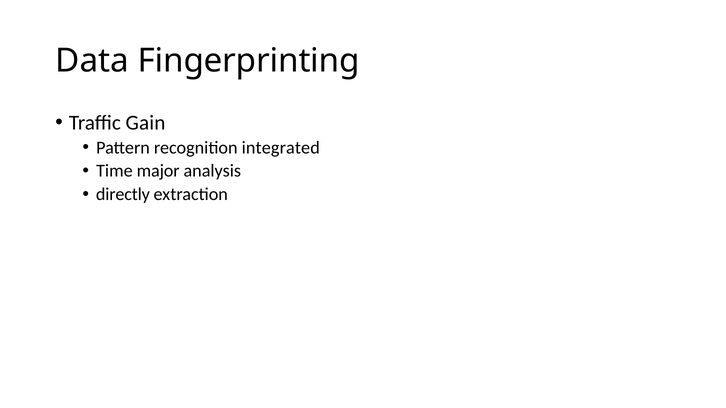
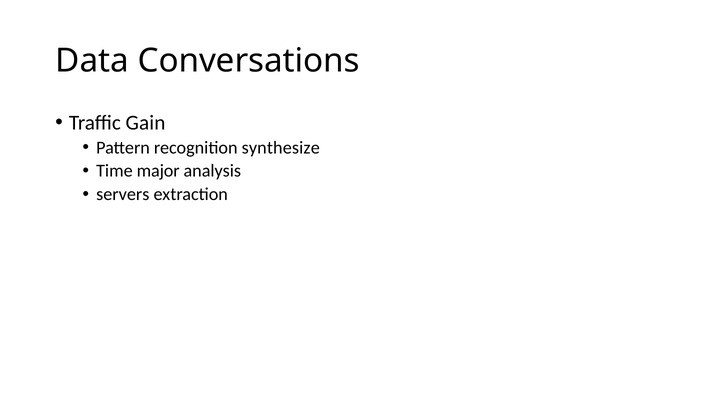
Fingerprinting: Fingerprinting -> Conversations (249, 61)
integrated: integrated -> synthesize (281, 148)
directly: directly -> servers (123, 195)
